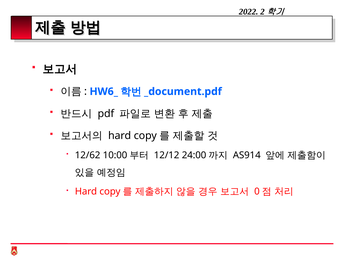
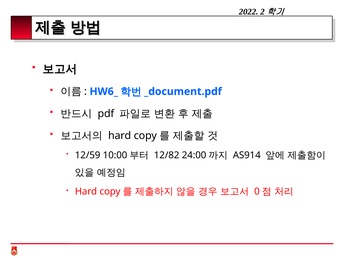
12/62: 12/62 -> 12/59 (88, 155)
12/12: 12/12 -> 12/82 (167, 155)
